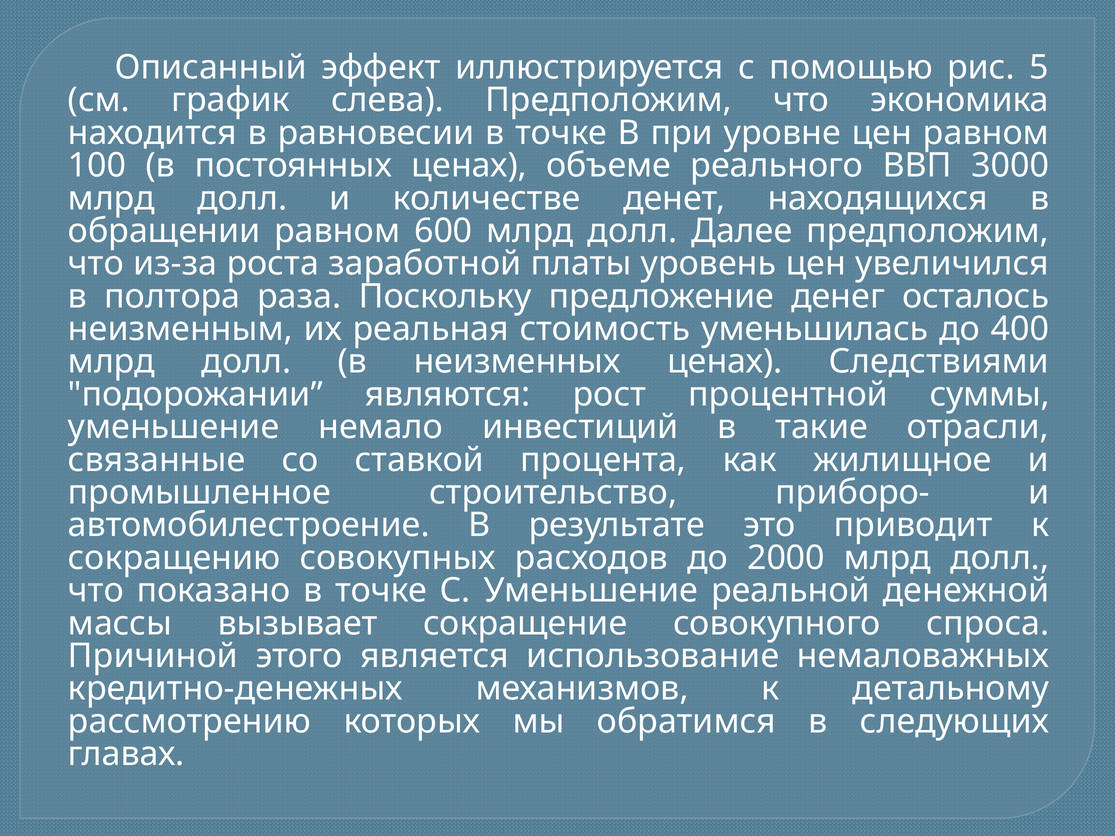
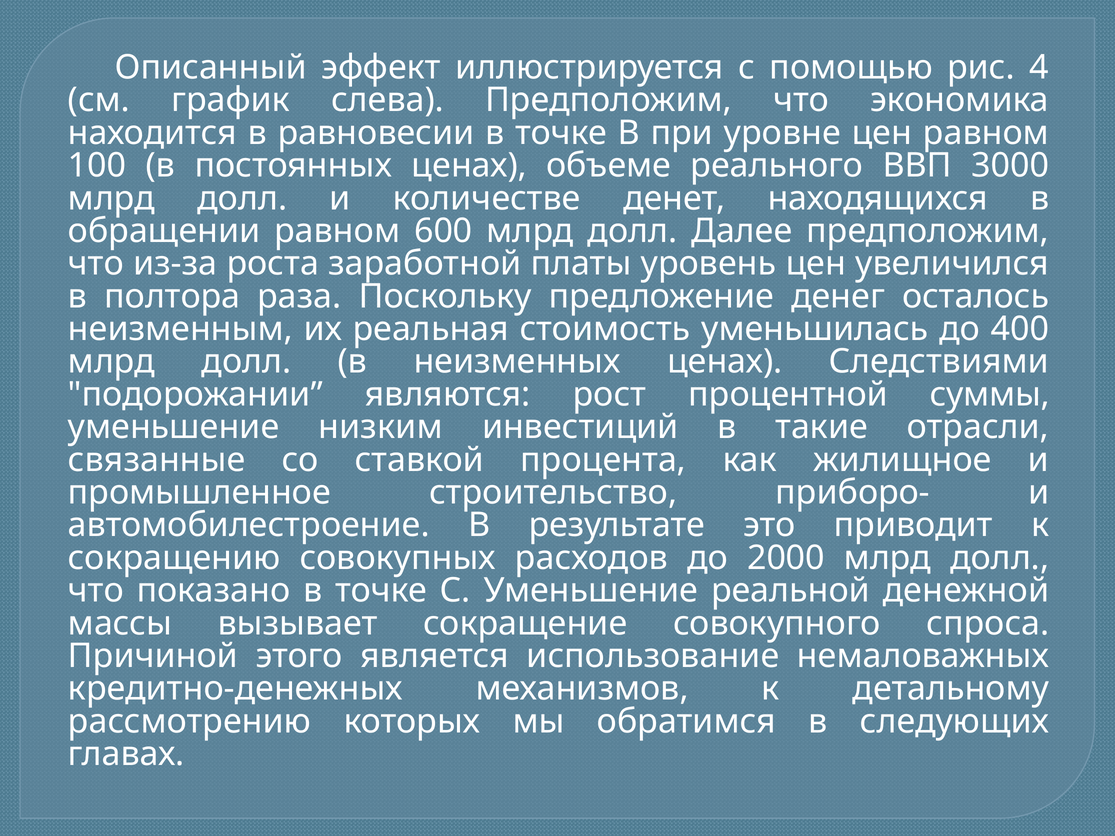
5: 5 -> 4 (1039, 68)
немало: немало -> низким (381, 427)
